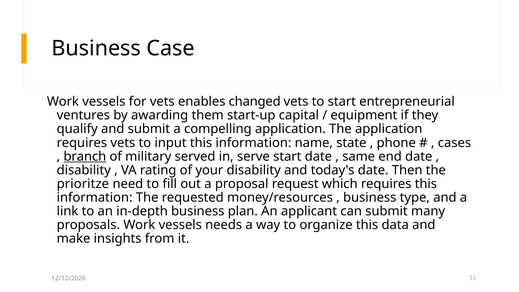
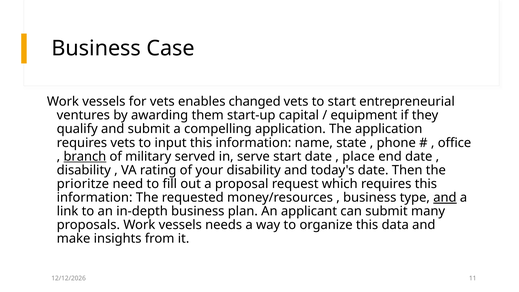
cases: cases -> office (455, 143)
same: same -> place (359, 156)
and underline: none -> present (445, 198)
